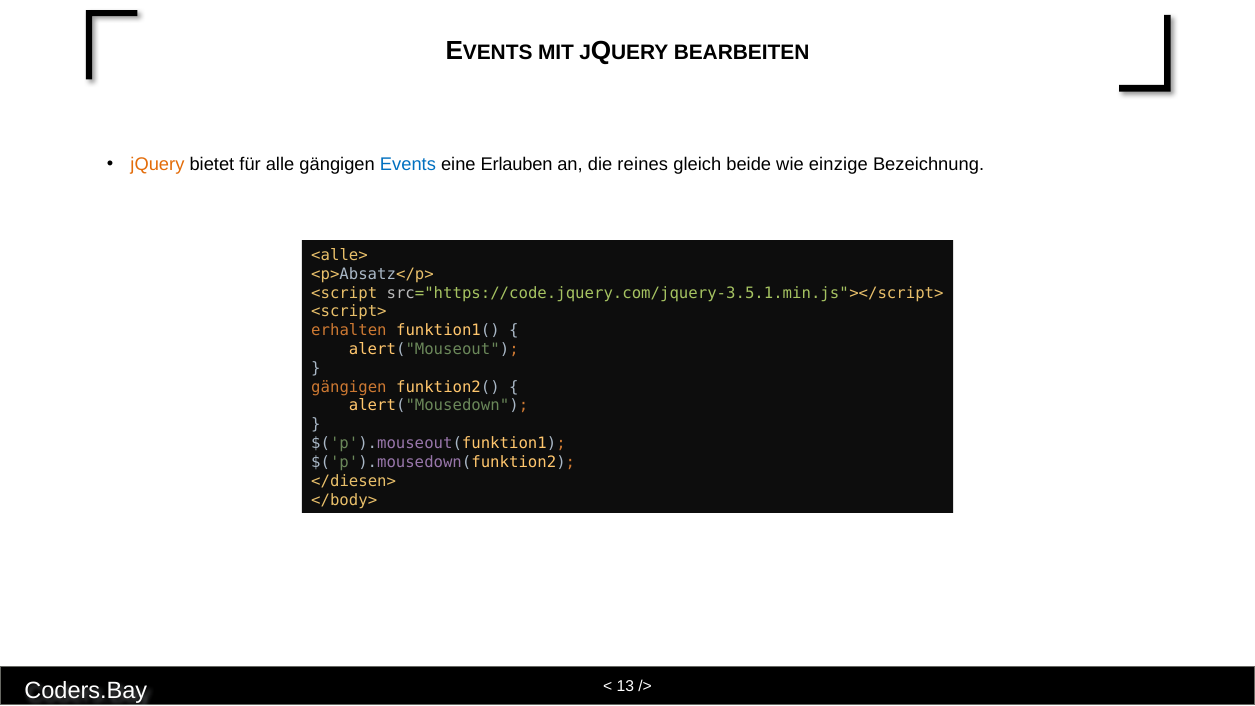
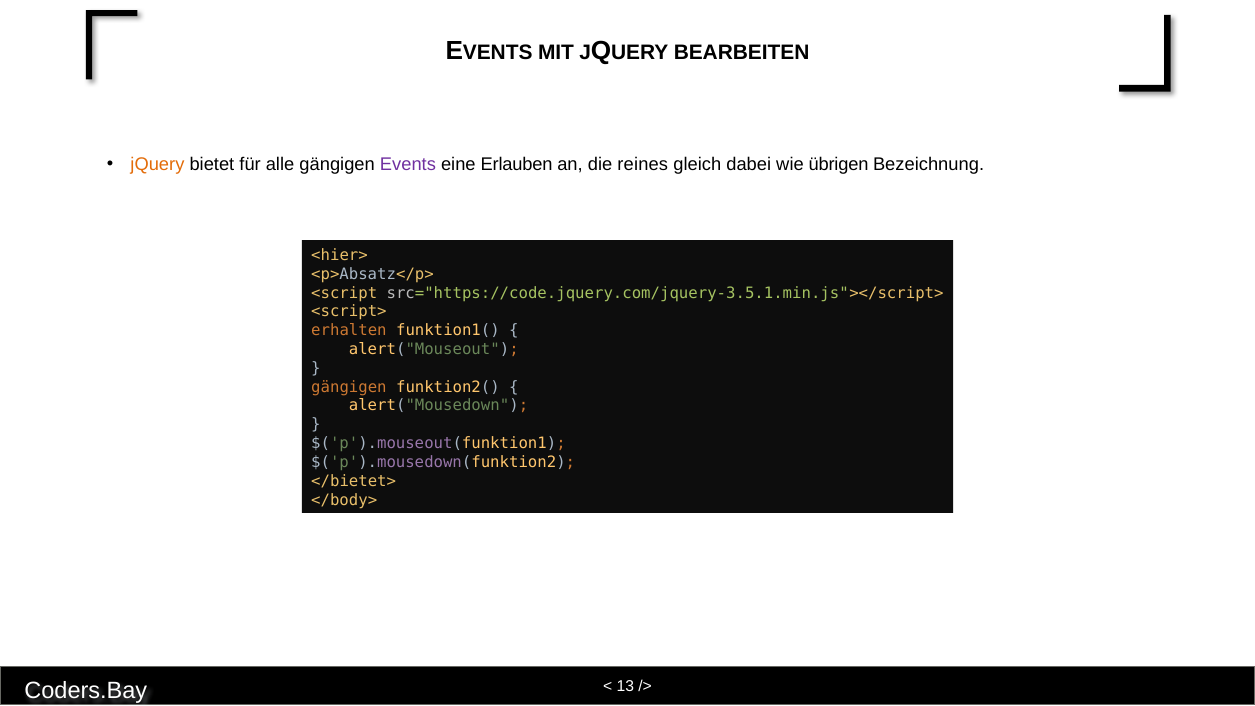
Events colour: blue -> purple (408, 164)
beide: beide -> dabei (749, 164)
einzige: einzige -> übrigen (839, 164)
<alle>: <alle> -> <hier> (340, 255)
</diesen>: </diesen> -> </bietet> (354, 481)
